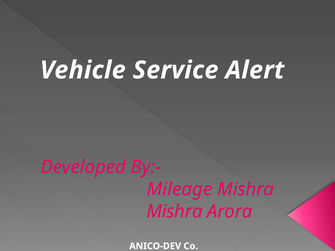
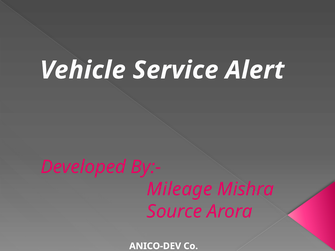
Mishra: Mishra -> Source (174, 212)
